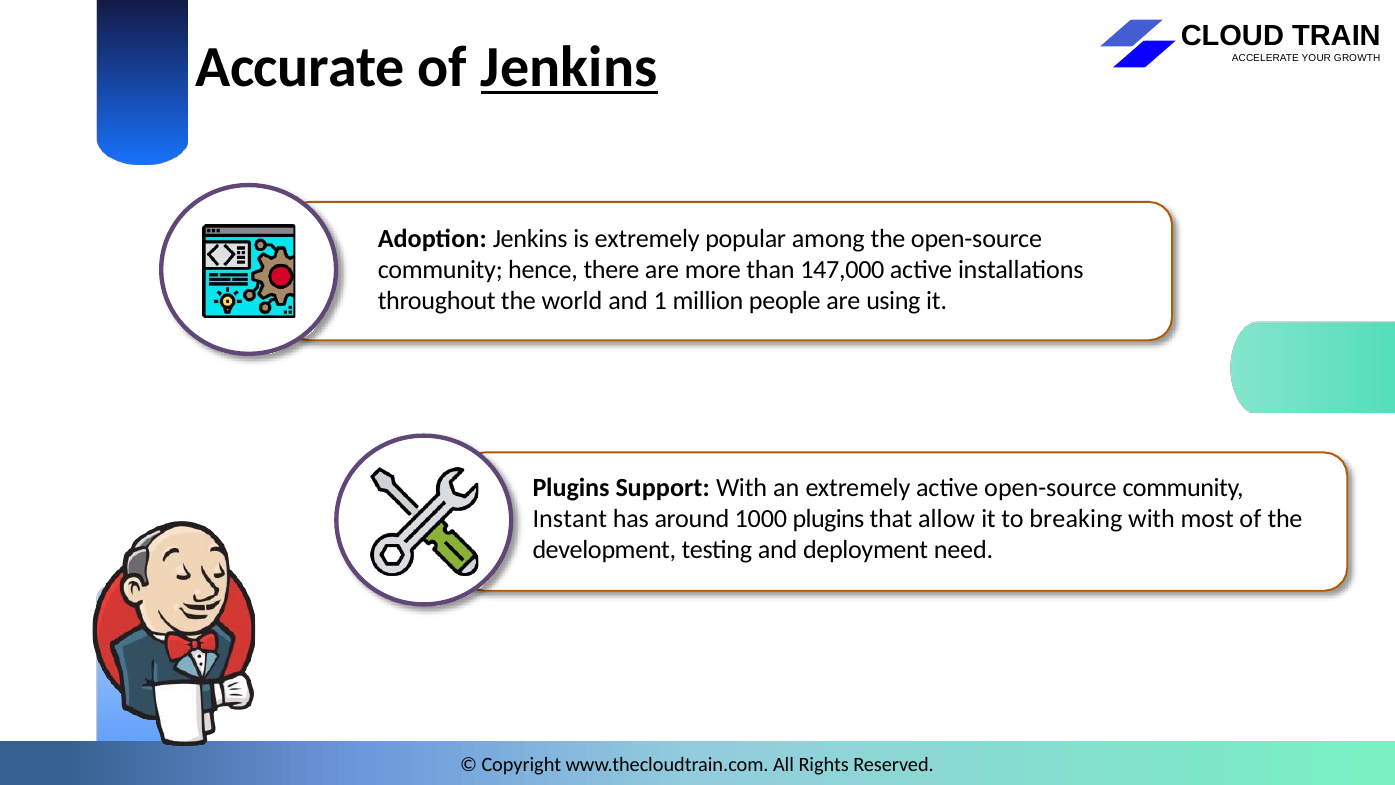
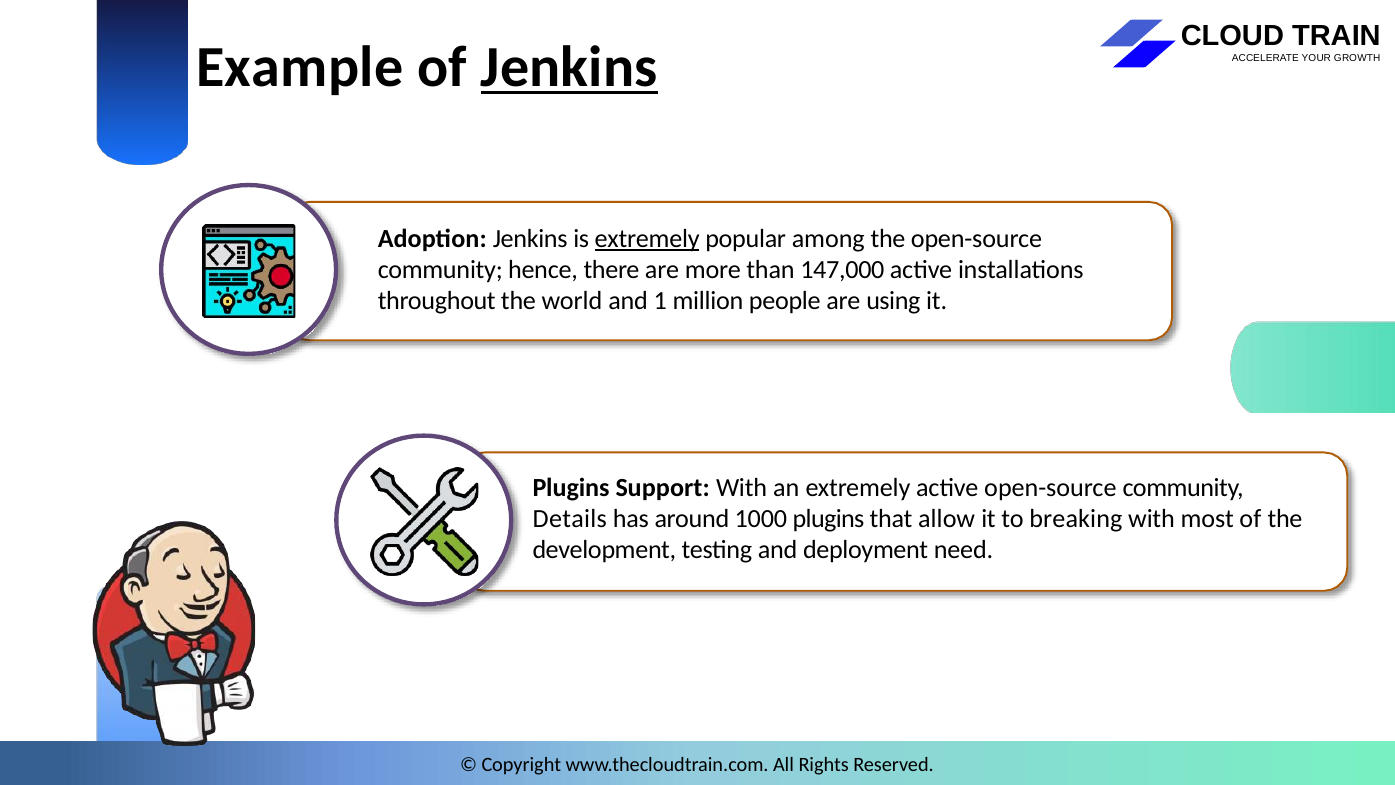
Accurate: Accurate -> Example (300, 68)
extremely underline: none -> present (647, 239)
Instant: Instant -> Details (570, 519)
